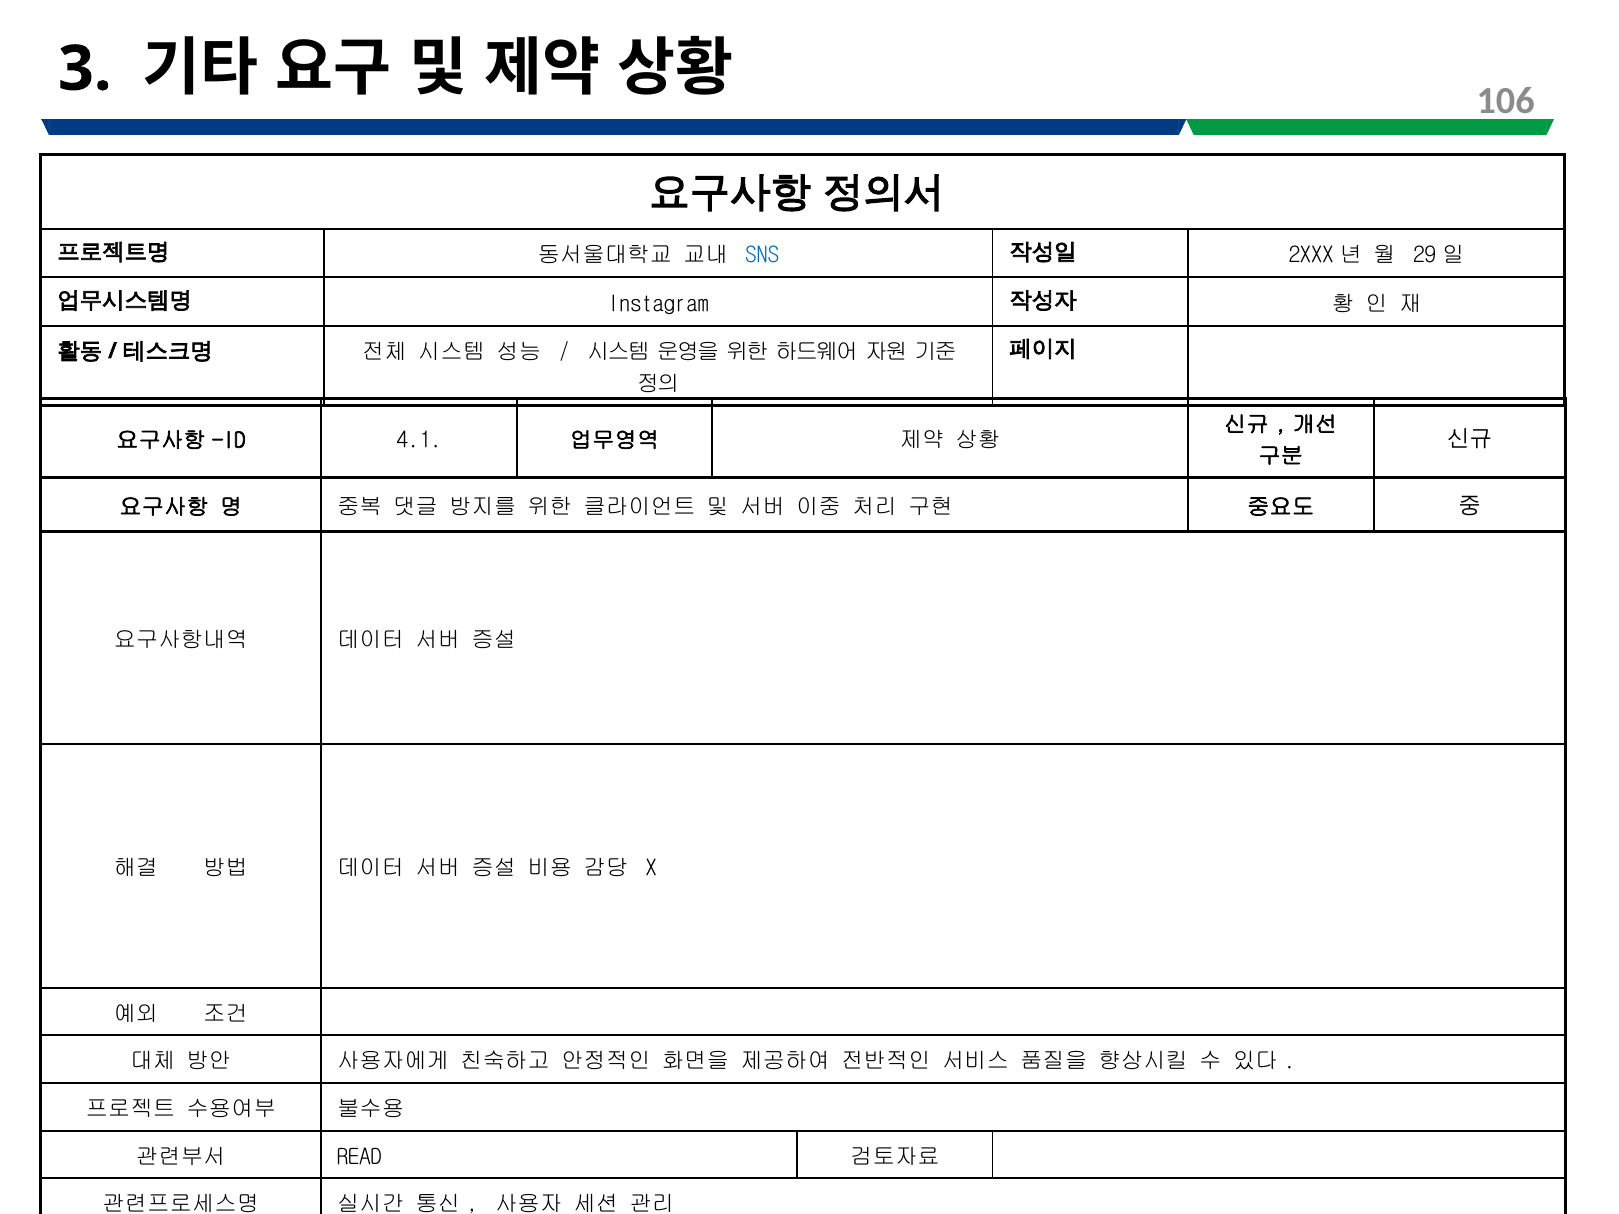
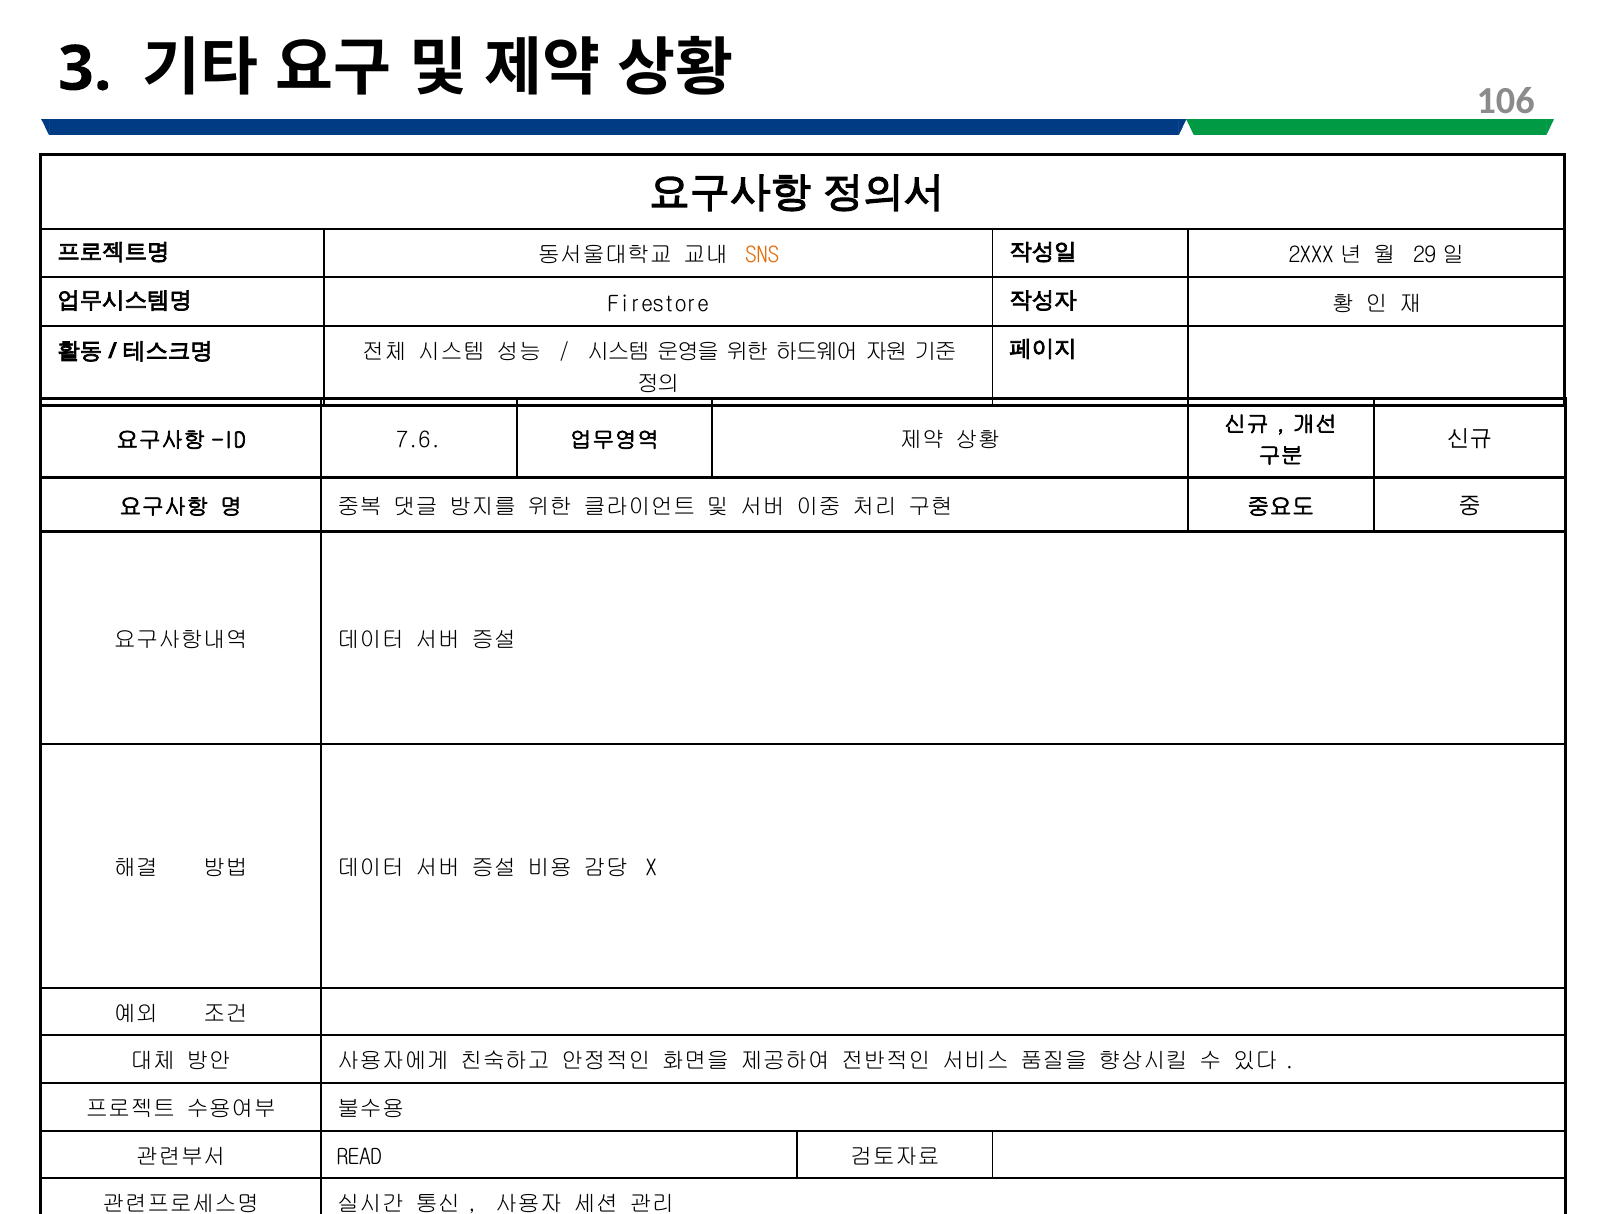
SNS colour: blue -> orange (762, 255)
Instagram: Instagram -> Firestore (658, 304)
4.1: 4.1 -> 7.6 (419, 440)
